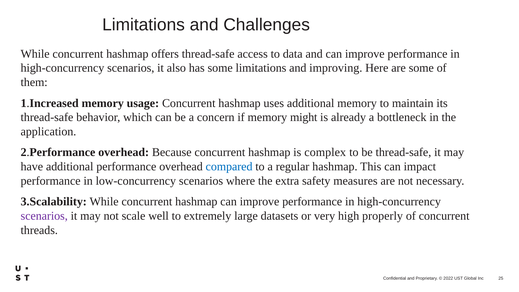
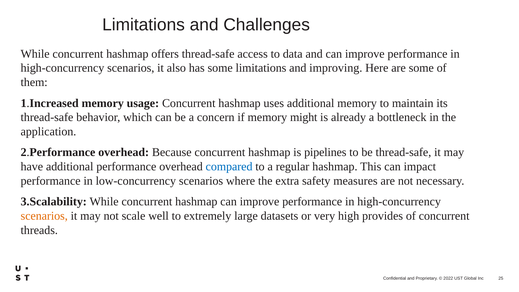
complex: complex -> pipelines (325, 152)
scenarios colour: purple -> orange (44, 216)
properly: properly -> provides (383, 216)
